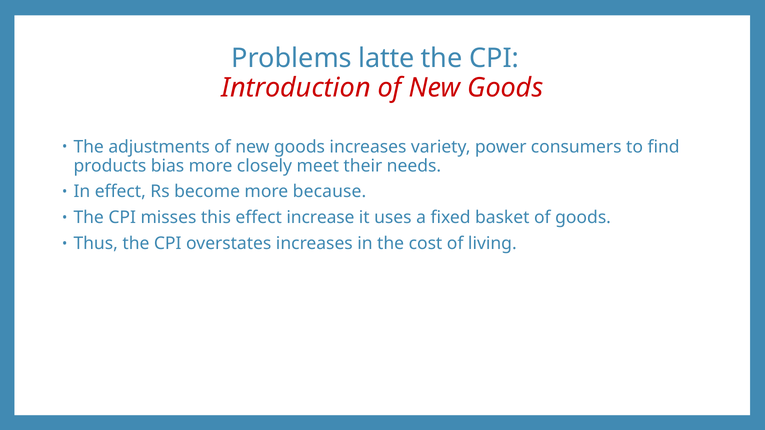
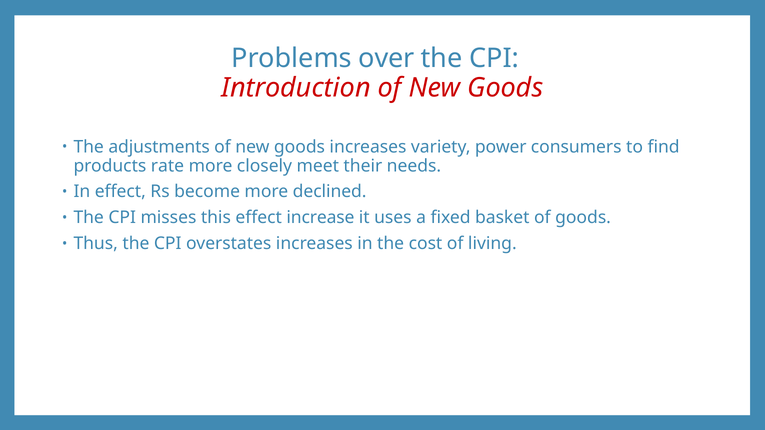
latte: latte -> over (386, 59)
bias: bias -> rate (167, 166)
because: because -> declined (330, 192)
